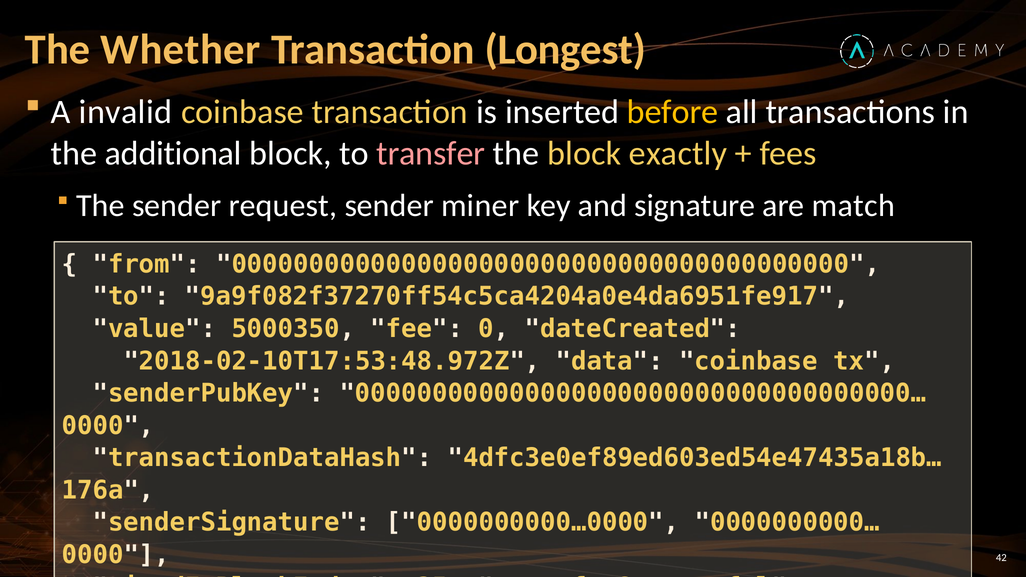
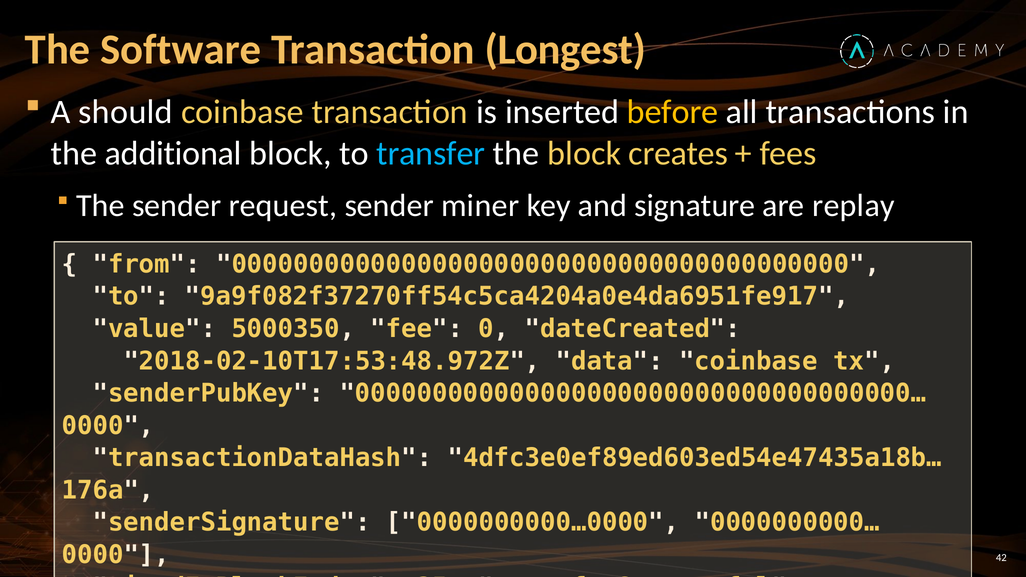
Whether: Whether -> Software (181, 50)
invalid: invalid -> should (126, 112)
transfer colour: pink -> light blue (431, 153)
exactly: exactly -> creates (678, 153)
match: match -> replay (853, 206)
